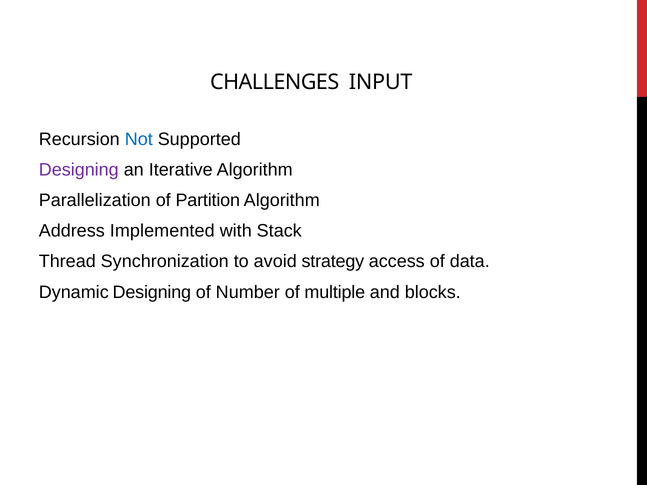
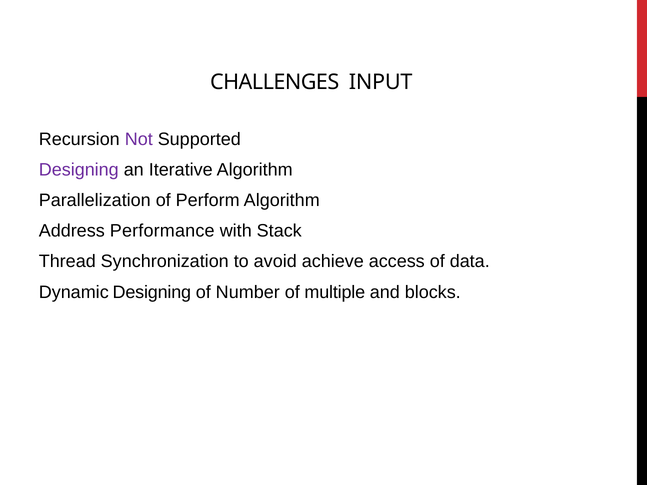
Not colour: blue -> purple (139, 139)
Partition: Partition -> Perform (208, 200)
Implemented: Implemented -> Performance (162, 231)
strategy: strategy -> achieve (333, 262)
